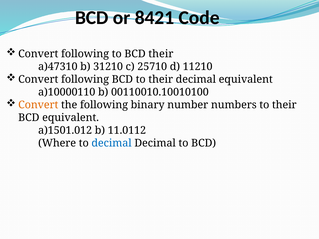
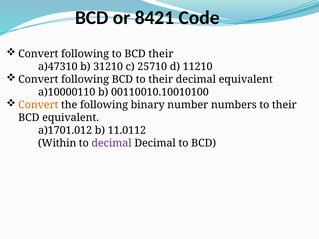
a)1501.012: a)1501.012 -> a)1701.012 (65, 130)
Where: Where -> Within (57, 143)
decimal colour: blue -> purple (112, 143)
